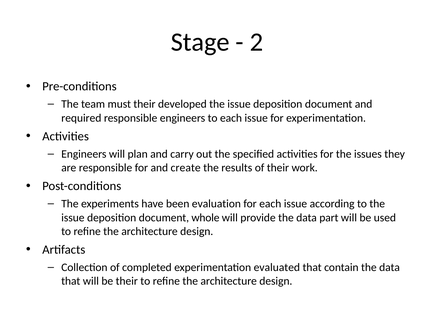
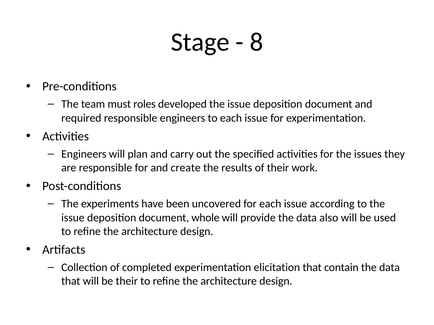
2: 2 -> 8 (256, 42)
must their: their -> roles (145, 104)
evaluation: evaluation -> uncovered (216, 204)
part: part -> also (329, 218)
evaluated: evaluated -> elicitation (277, 268)
